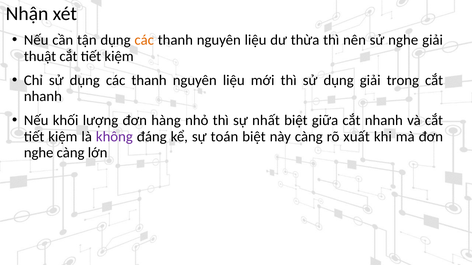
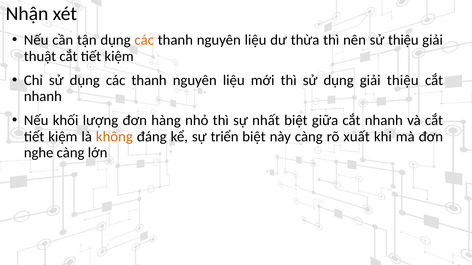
sử nghe: nghe -> thiệu (403, 40)
giải trong: trong -> thiệu (403, 80)
không colour: purple -> orange (114, 137)
toán: toán -> triển (225, 137)
